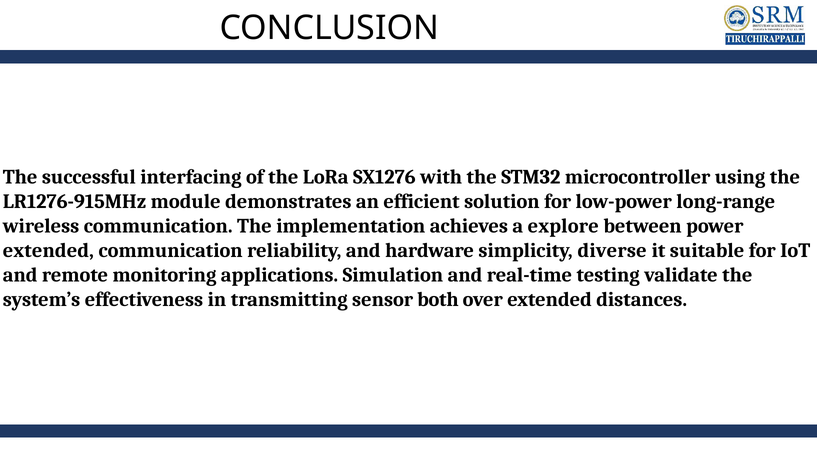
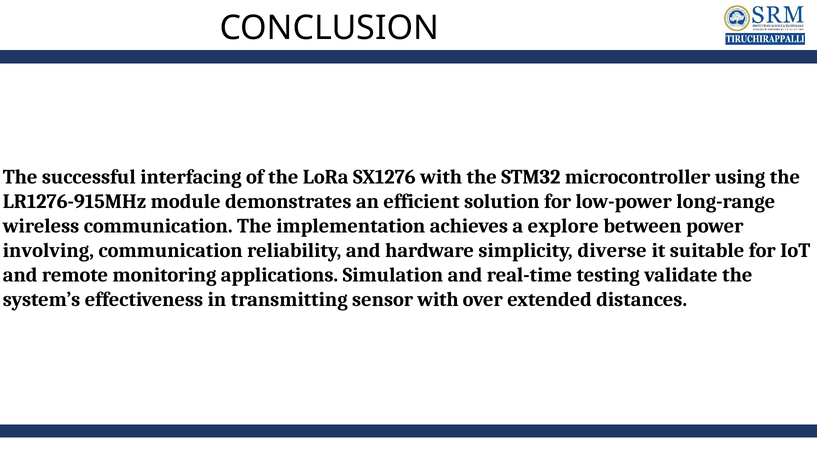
extended: extended -> involving (48, 251)
sensor both: both -> with (438, 300)
